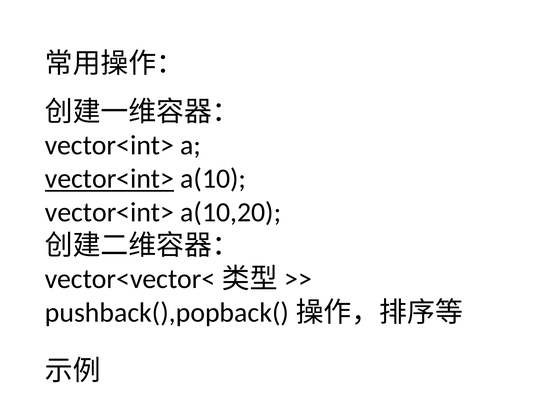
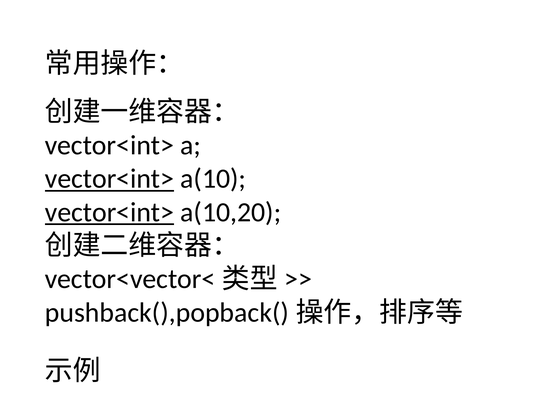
vector<int> underline: none -> present (109, 212)
